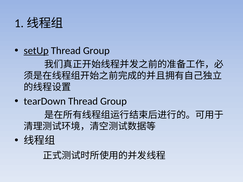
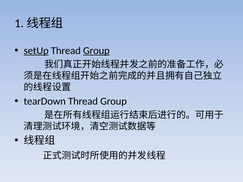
Group underline: none -> present (96, 51)
